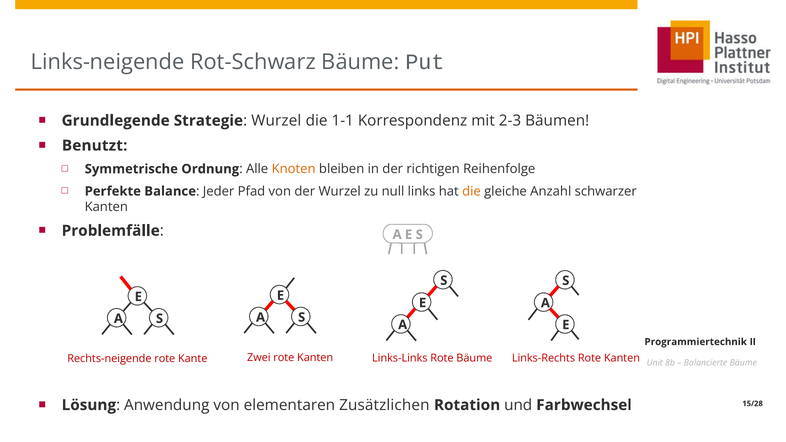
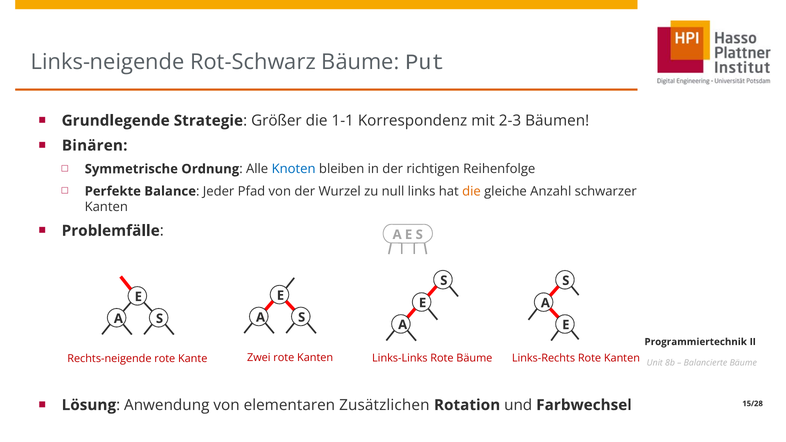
Strategie Wurzel: Wurzel -> Größer (276, 121)
Benutzt: Benutzt -> Binären (95, 146)
Knoten colour: orange -> blue (294, 169)
